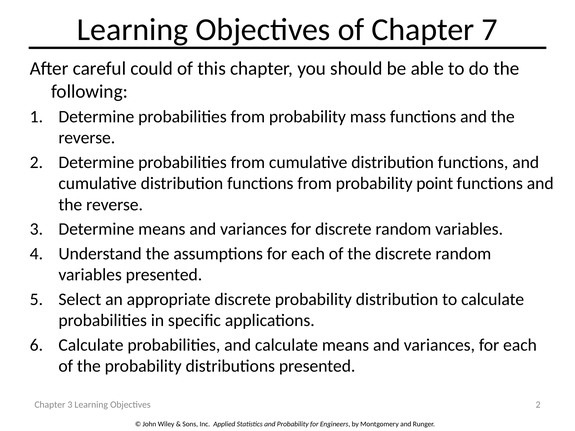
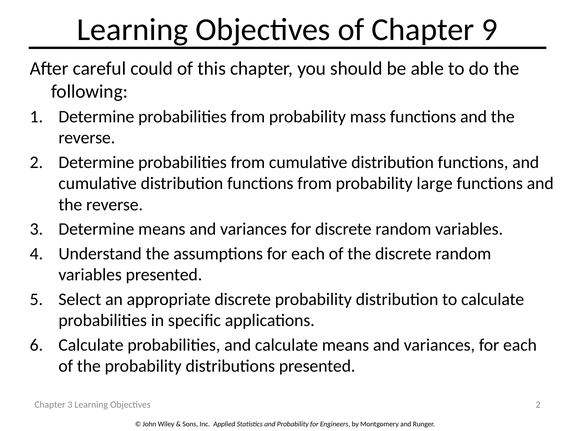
7: 7 -> 9 (490, 30)
point: point -> large (435, 184)
